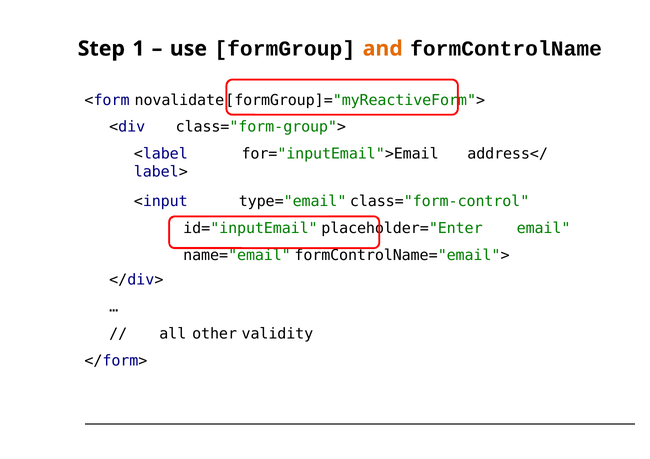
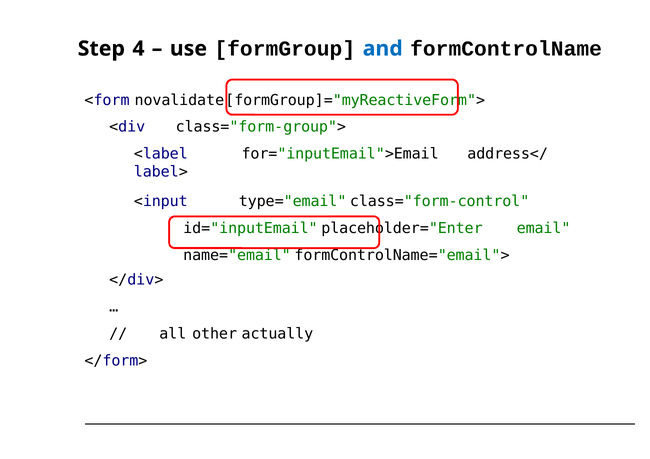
1: 1 -> 4 (138, 49)
and colour: orange -> blue (383, 49)
validity: validity -> actually (277, 334)
